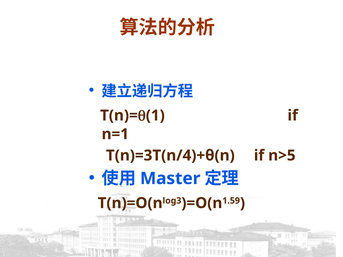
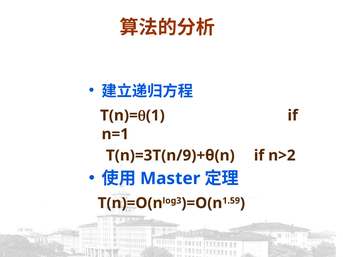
T(n)=3T(n/4)+θ(n: T(n)=3T(n/4)+θ(n -> T(n)=3T(n/9)+θ(n (170, 156)
n>5: n>5 -> n>2 (282, 156)
